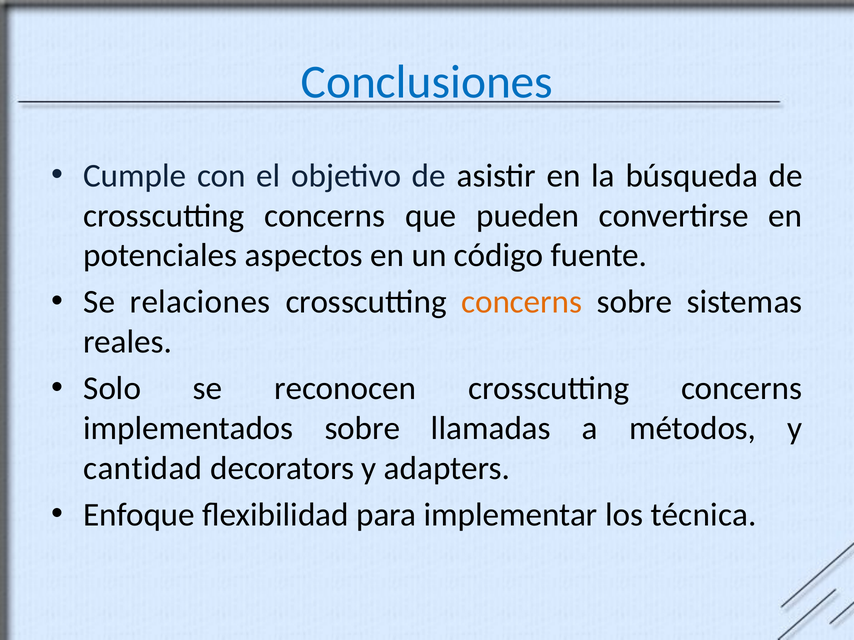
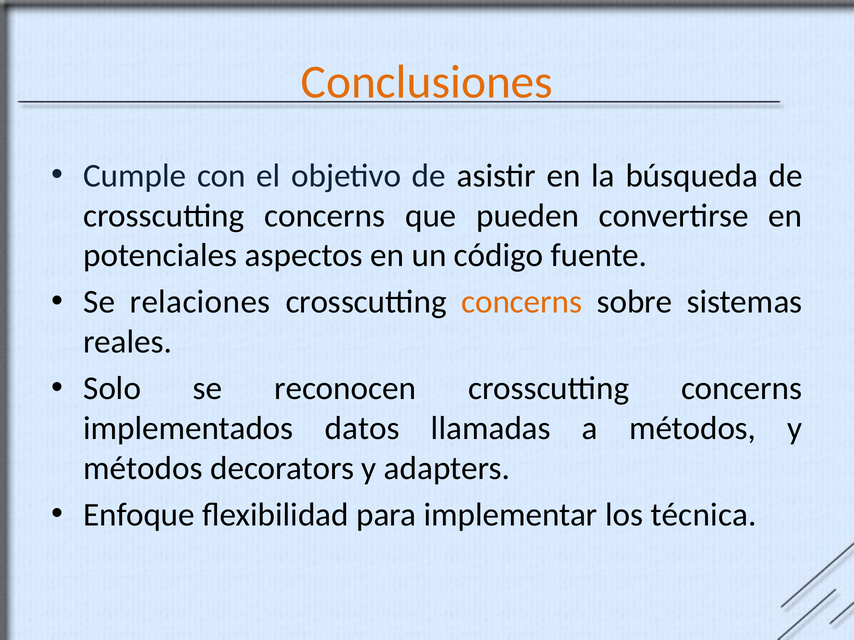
Conclusiones colour: blue -> orange (427, 82)
implementados sobre: sobre -> datos (362, 429)
cantidad: cantidad -> métodos (143, 468)
